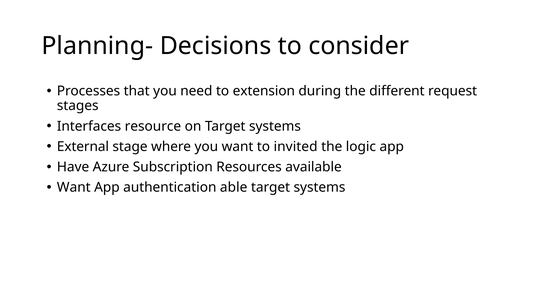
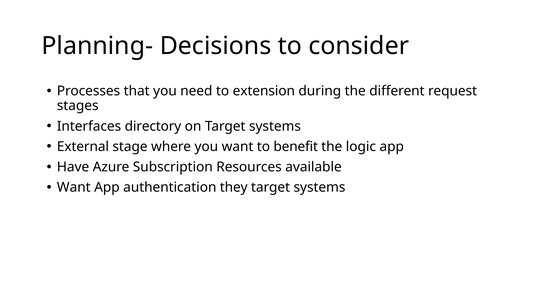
resource: resource -> directory (153, 126)
invited: invited -> benefit (296, 146)
able: able -> they (234, 187)
